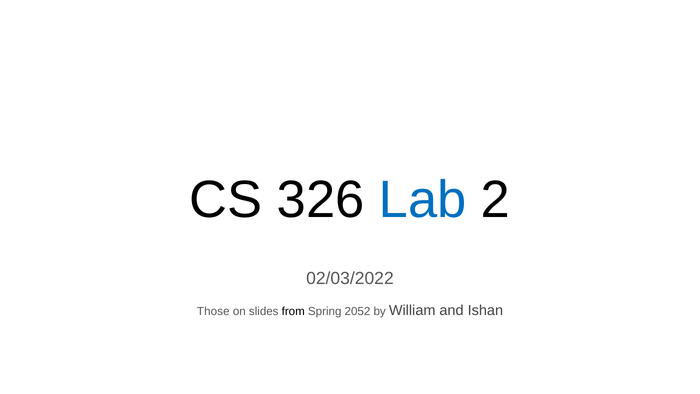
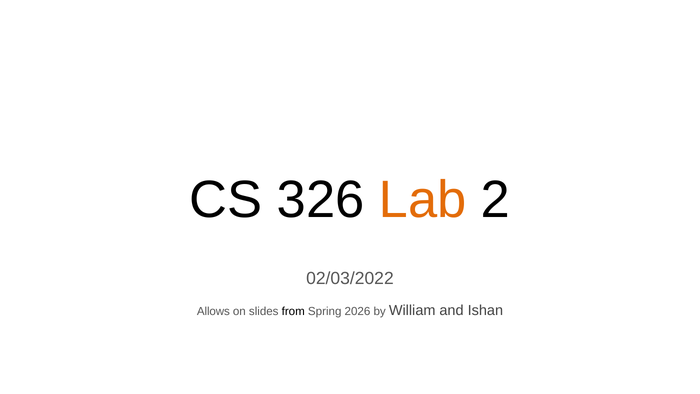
Lab colour: blue -> orange (423, 200)
Those: Those -> Allows (213, 311)
2052: 2052 -> 2026 (357, 311)
